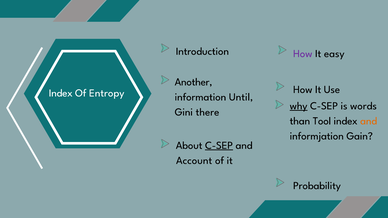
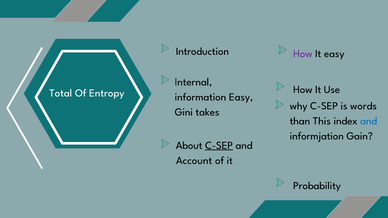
Another: Another -> Internal (193, 82)
Index: Index -> Total (61, 93)
information Until: Until -> Easy (241, 97)
why underline: present -> none (299, 106)
there: there -> takes (207, 112)
Tool: Tool -> This (322, 121)
and colour: orange -> blue (369, 121)
